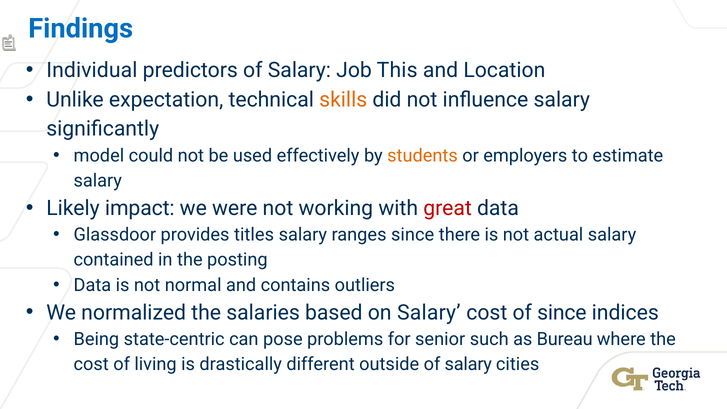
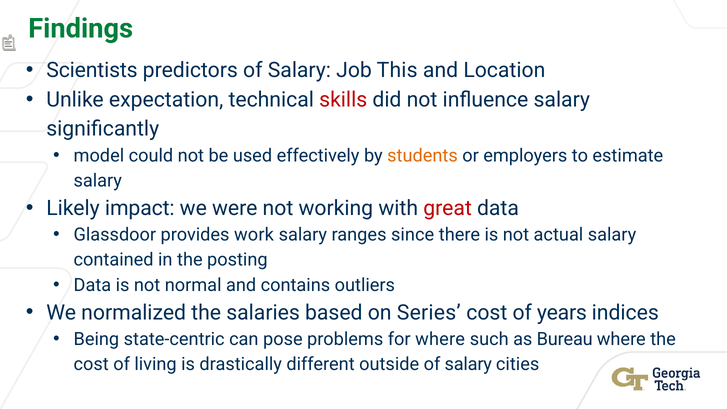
Findings colour: blue -> green (81, 28)
Individual: Individual -> Scientists (92, 70)
skills colour: orange -> red (343, 100)
titles: titles -> work (254, 235)
on Salary: Salary -> Series (429, 313)
of since: since -> years (562, 313)
for senior: senior -> where (440, 339)
